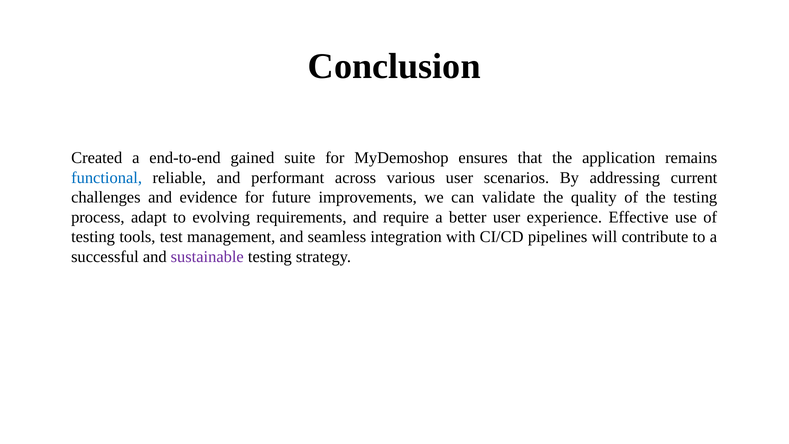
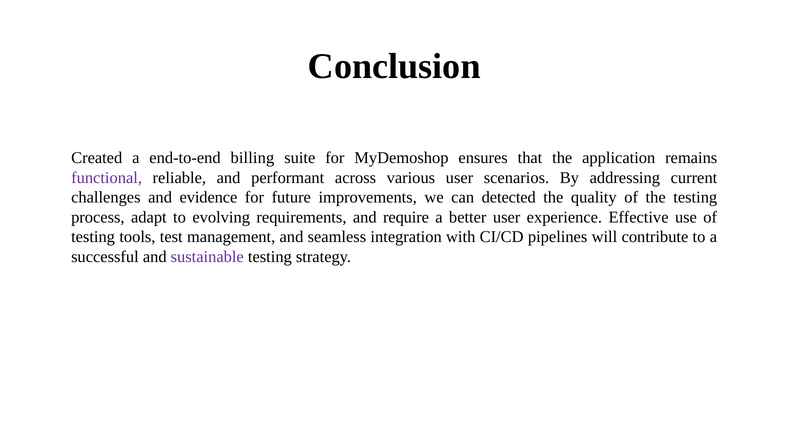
gained: gained -> billing (252, 158)
functional colour: blue -> purple (107, 178)
validate: validate -> detected (509, 197)
